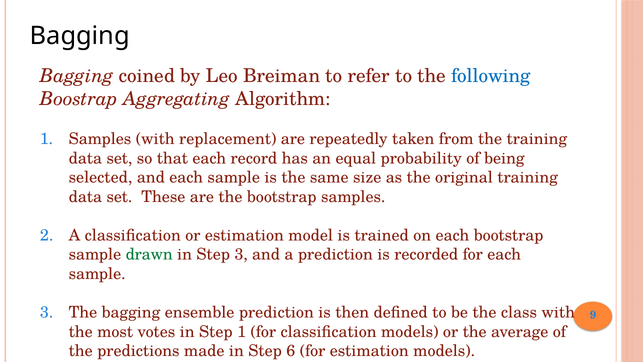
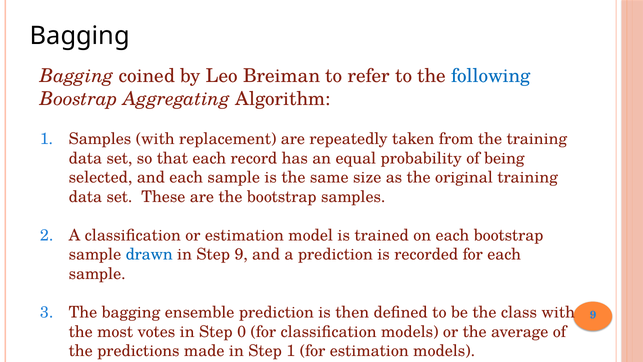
drawn colour: green -> blue (149, 255)
Step 3: 3 -> 9 (241, 255)
Step 1: 1 -> 0 (242, 332)
Step 6: 6 -> 1 (291, 351)
